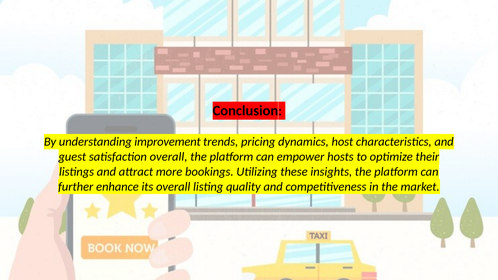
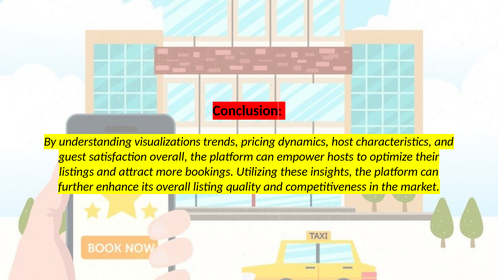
improvement: improvement -> visualizations (168, 142)
